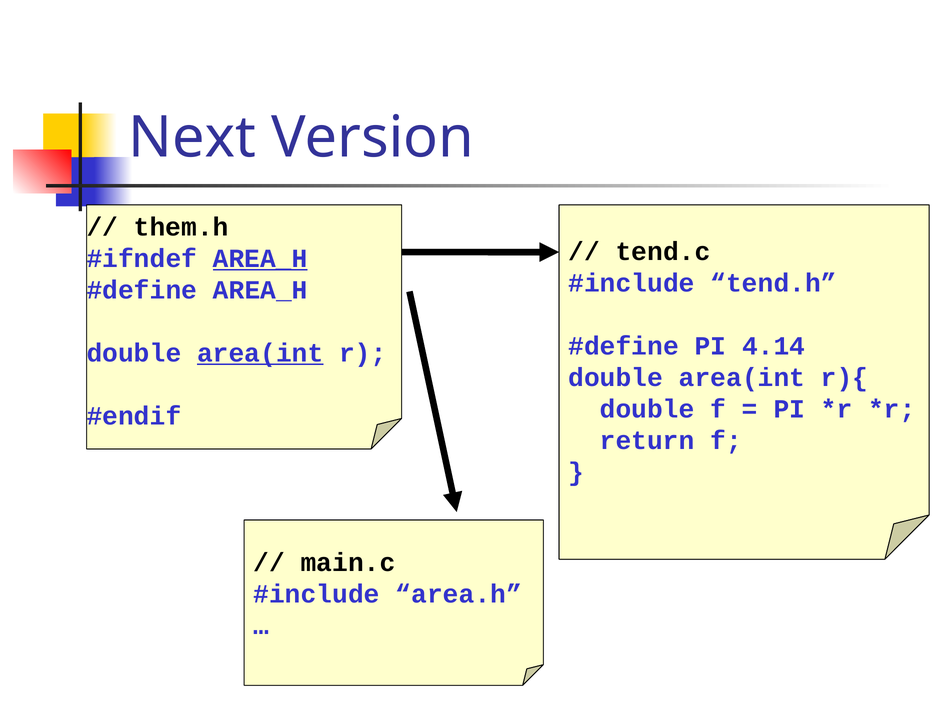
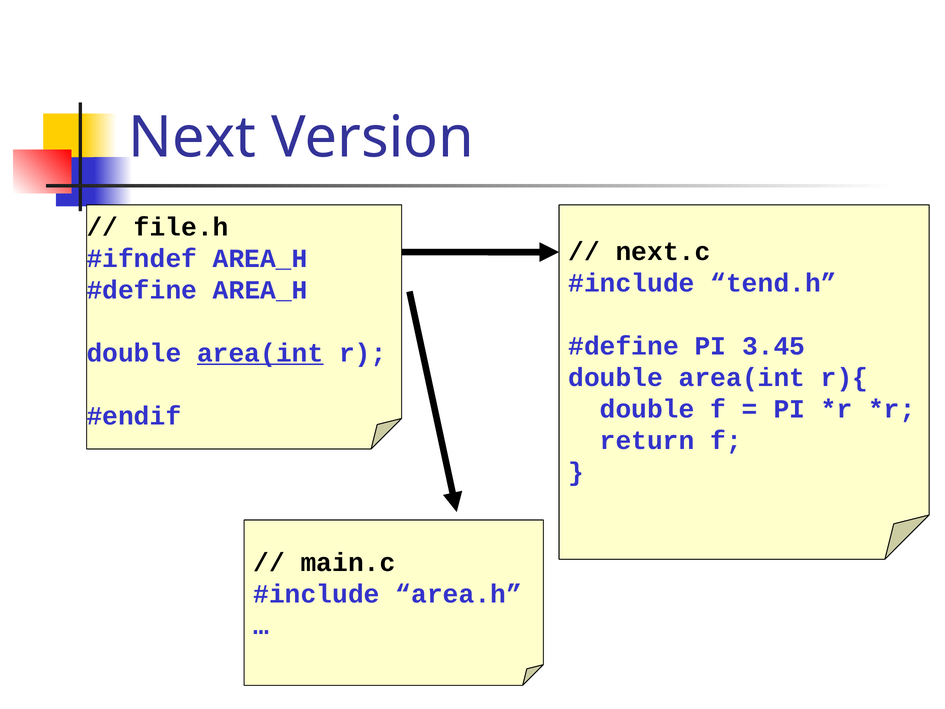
them.h: them.h -> file.h (181, 227)
tend.c: tend.c -> next.c (663, 251)
AREA_H underline: present -> none (260, 258)
4.14: 4.14 -> 3.45 (774, 346)
